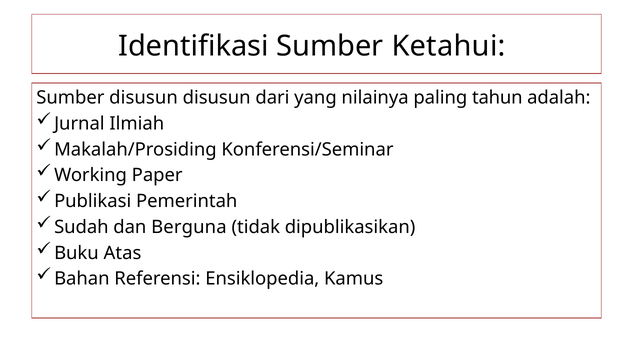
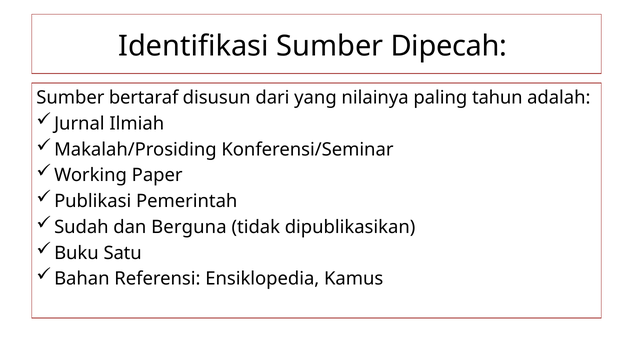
Ketahui: Ketahui -> Dipecah (449, 46)
Sumber disusun: disusun -> bertaraf (144, 98)
Atas: Atas -> Satu (123, 253)
